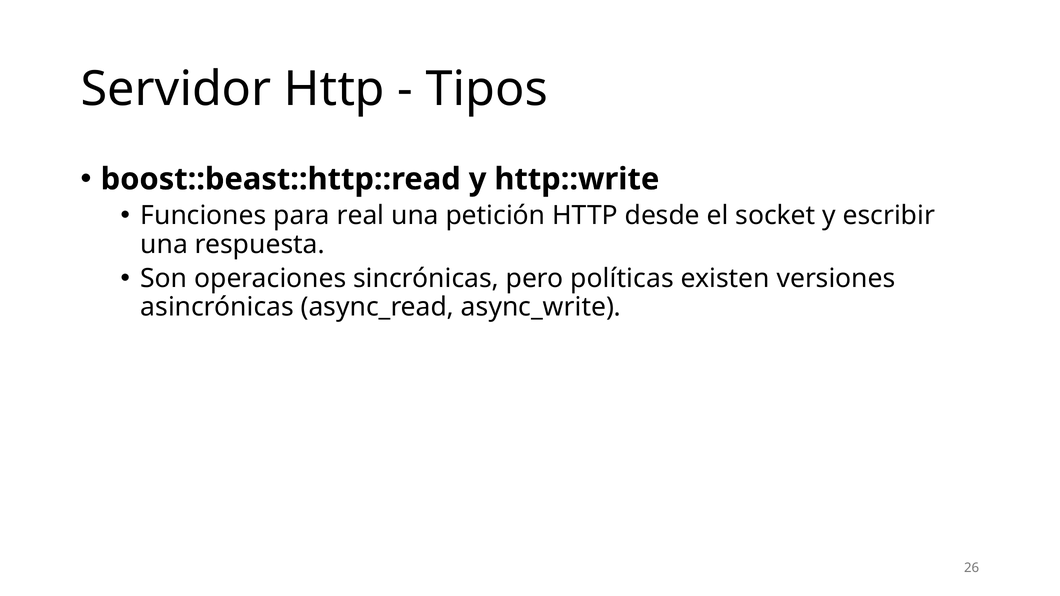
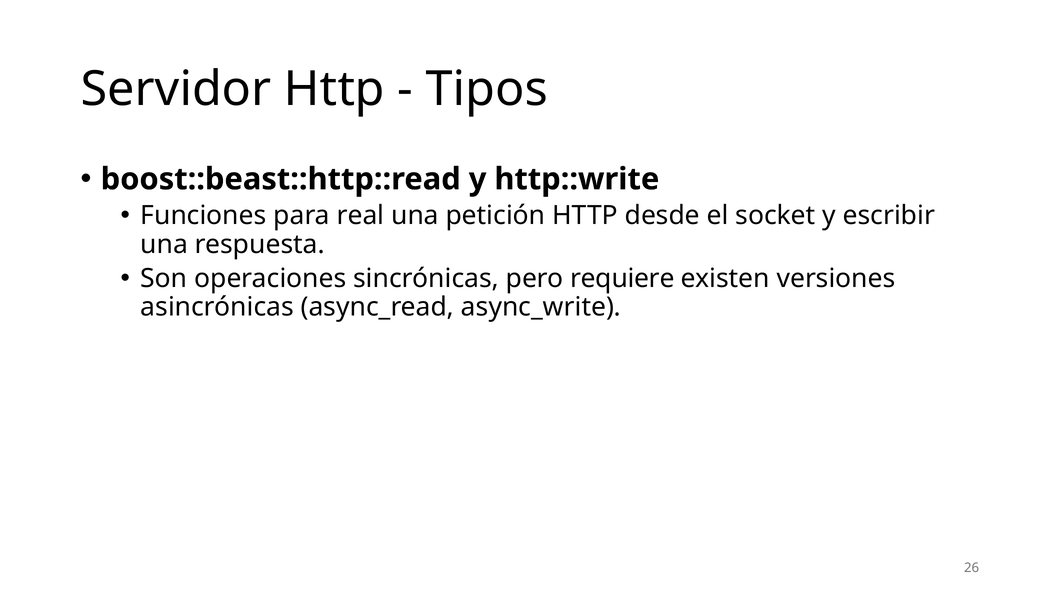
políticas: políticas -> requiere (622, 278)
